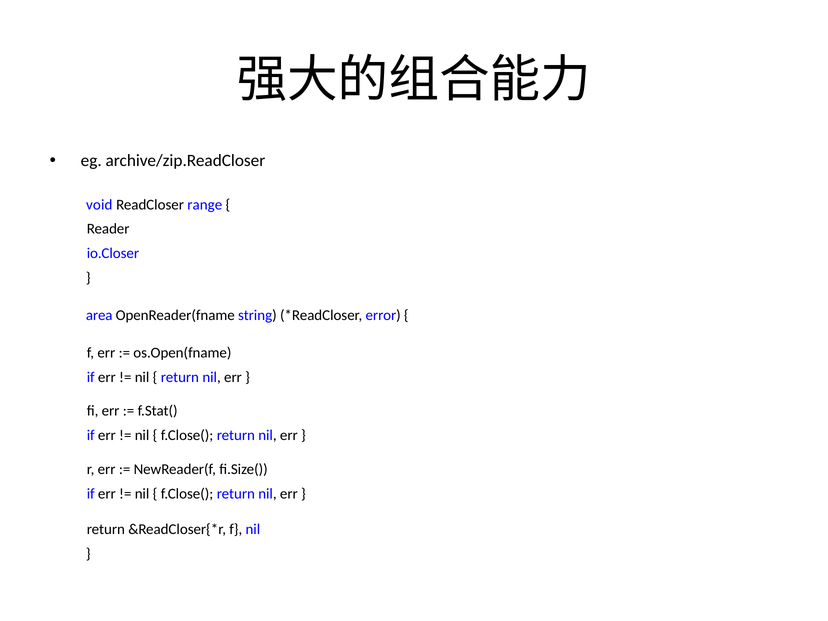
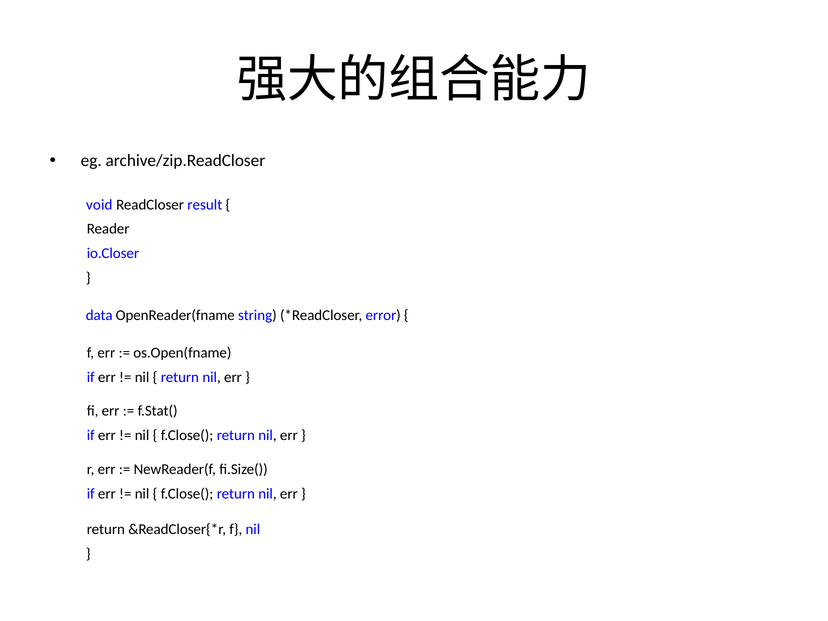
range: range -> result (205, 205)
area: area -> data (99, 315)
